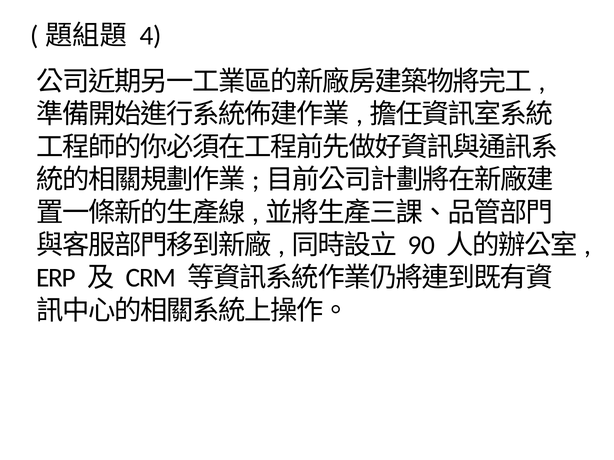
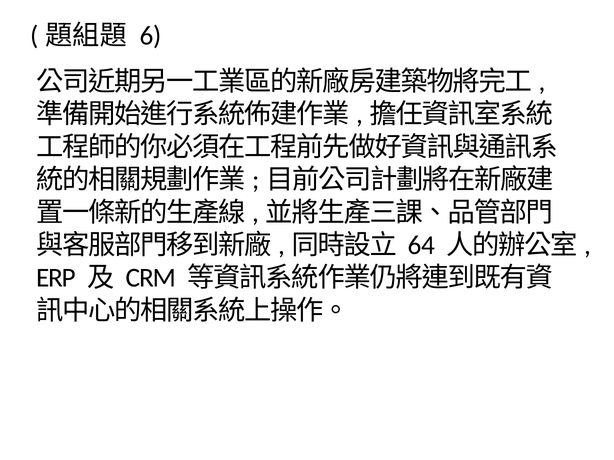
4: 4 -> 6 (151, 36)
90: 90 -> 64 (422, 245)
